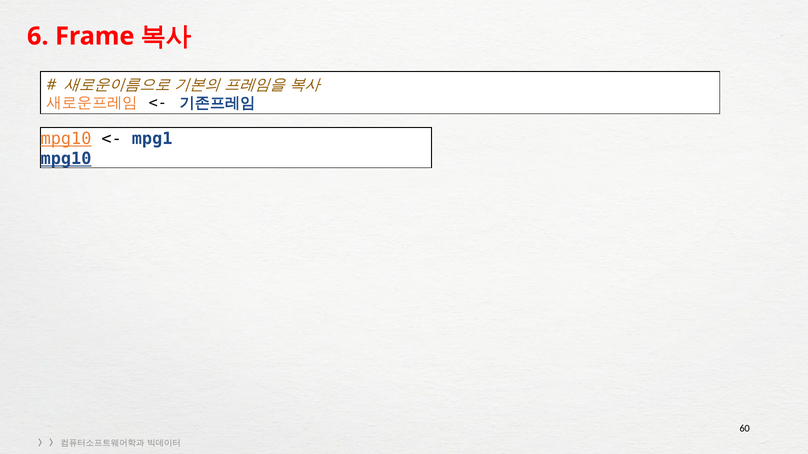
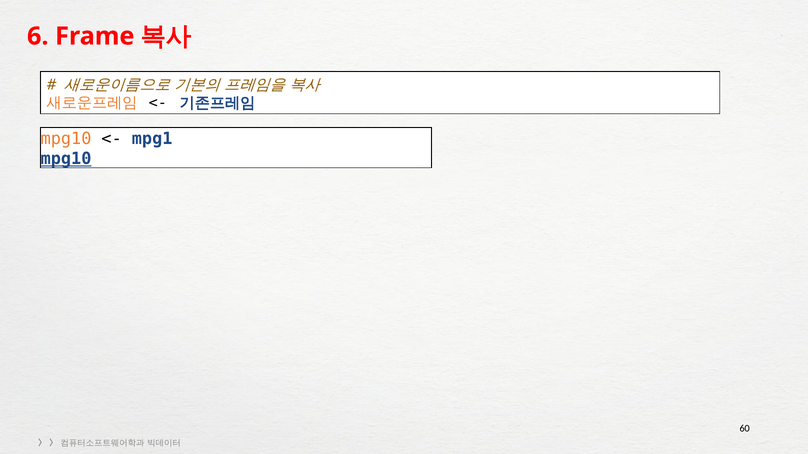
mpg10 underline: present -> none (66, 139)
